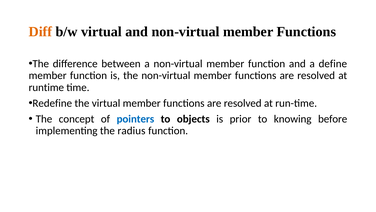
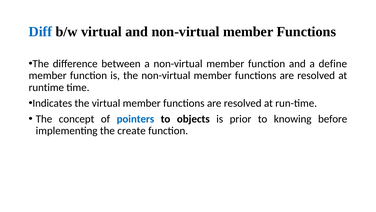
Diff colour: orange -> blue (40, 32)
Redefine: Redefine -> Indicates (52, 103)
radius: radius -> create (132, 131)
